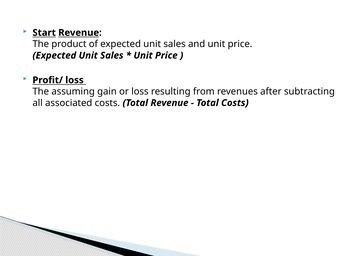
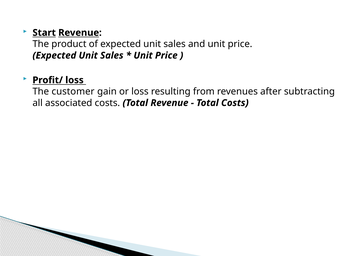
assuming: assuming -> customer (73, 91)
